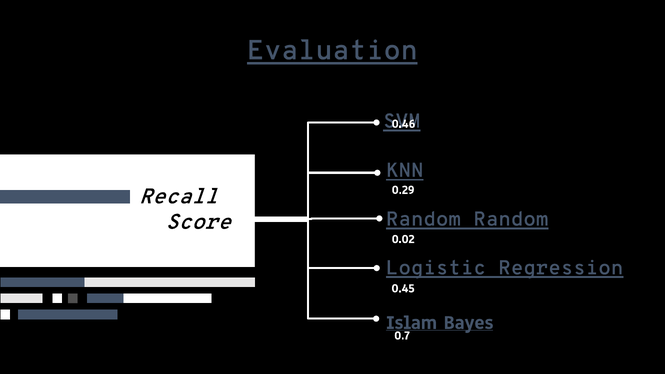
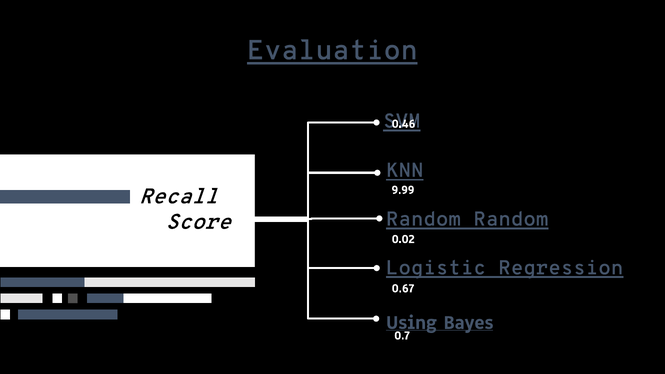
0.29: 0.29 -> 9.99 (403, 190)
0.45: 0.45 -> 0.67 (403, 288)
Islam: Islam -> Using (411, 322)
